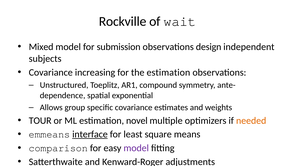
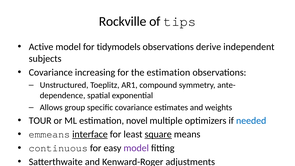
wait: wait -> tips (180, 21)
Mixed: Mixed -> Active (41, 47)
submission: submission -> tidymodels (119, 47)
design: design -> derive (209, 47)
needed colour: orange -> blue (251, 121)
square underline: none -> present (158, 134)
comparison: comparison -> continuous (58, 148)
